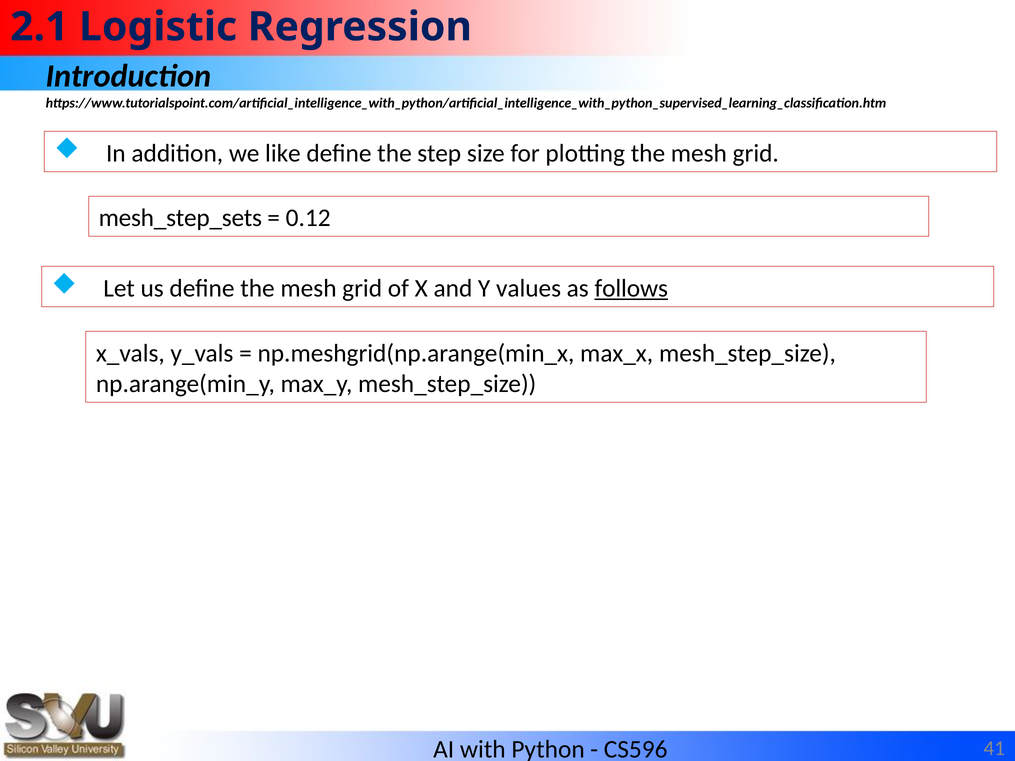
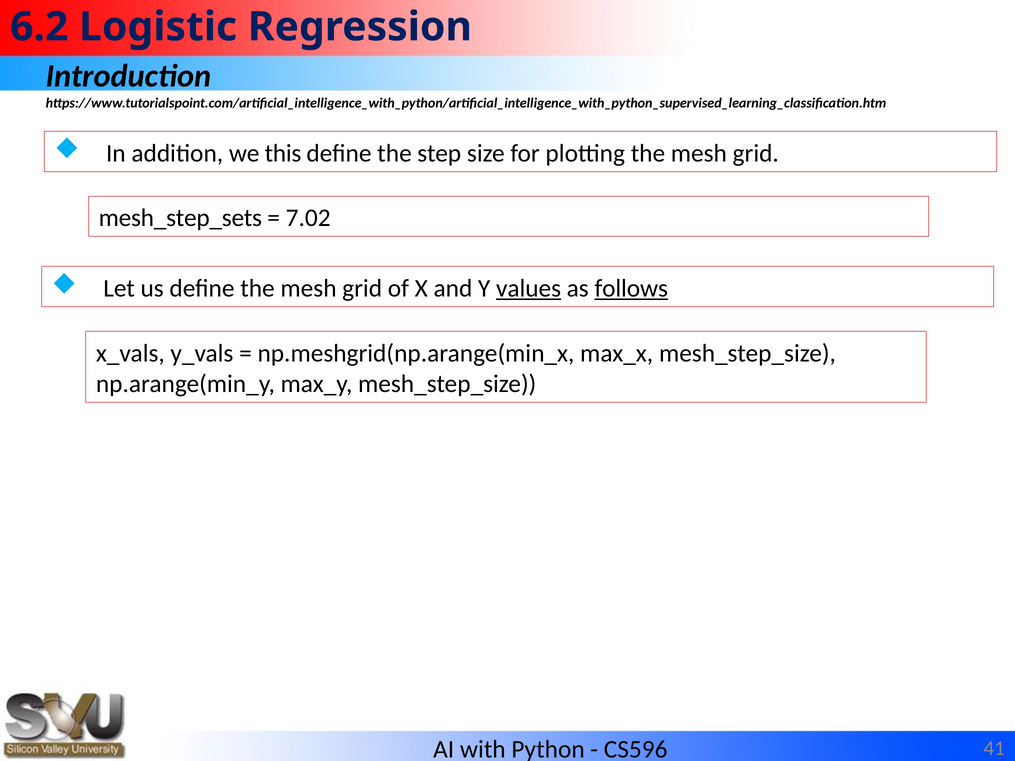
2.1: 2.1 -> 6.2 (39, 27)
like: like -> this (283, 153)
0.12: 0.12 -> 7.02 (308, 218)
values underline: none -> present (529, 289)
